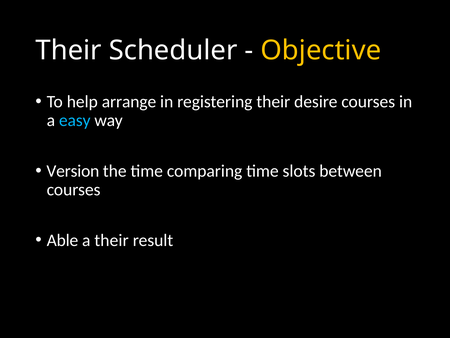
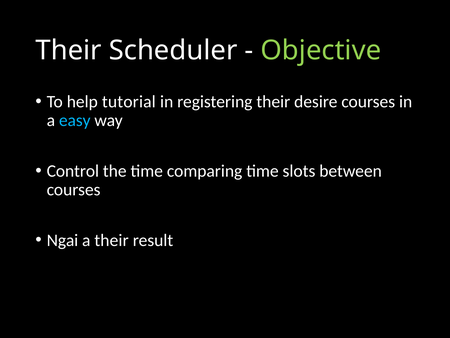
Objective colour: yellow -> light green (321, 50)
arrange: arrange -> tutorial (129, 101)
Version: Version -> Control (73, 171)
Able: Able -> Ngai (62, 240)
